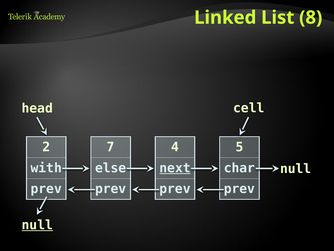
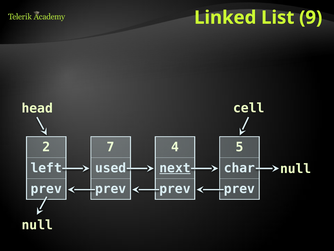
8: 8 -> 9 (311, 18)
with: with -> left (46, 168)
else: else -> used (111, 168)
null underline: present -> none (37, 225)
